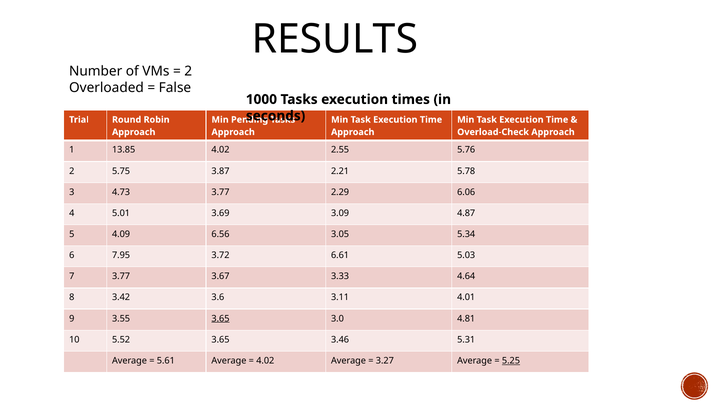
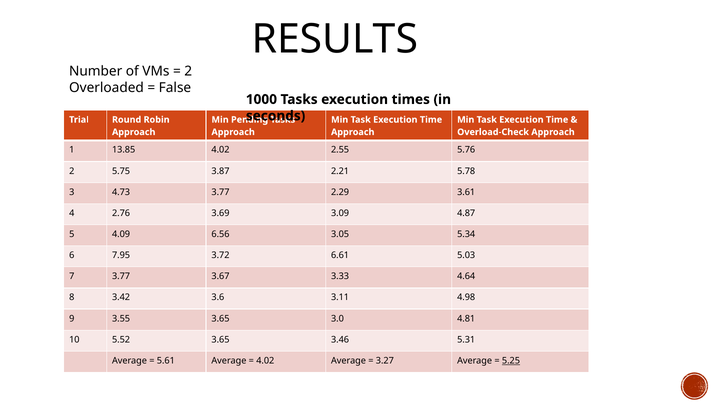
6.06: 6.06 -> 3.61 (466, 192)
5.01: 5.01 -> 2.76 (121, 213)
4.01: 4.01 -> 4.98 (466, 297)
3.65 underline: present -> none (220, 318)
